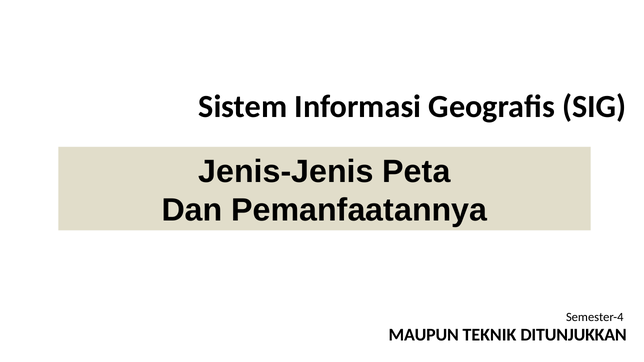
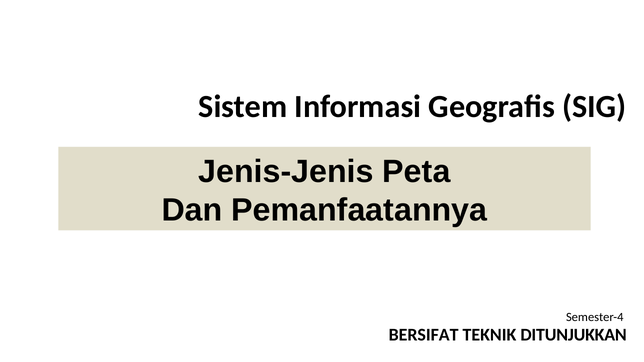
MAUPUN: MAUPUN -> BERSIFAT (424, 335)
